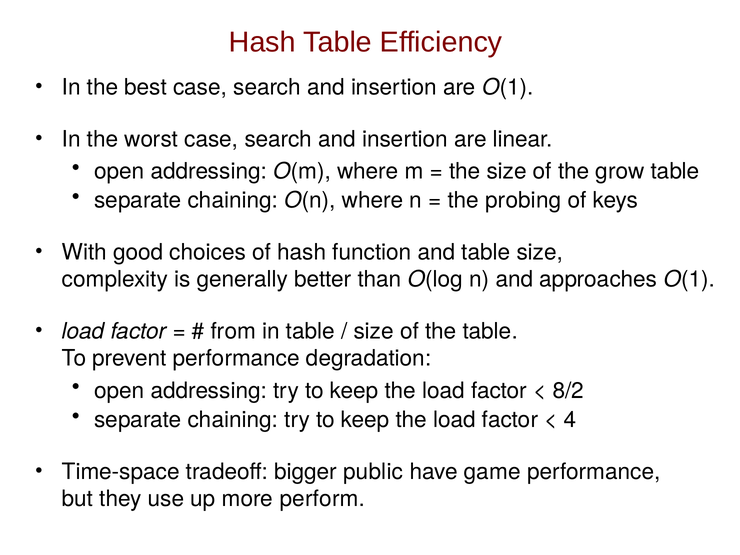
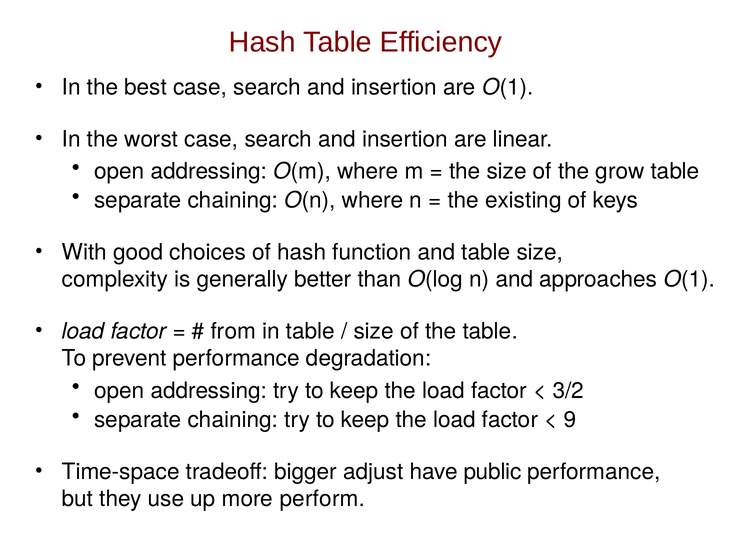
probing: probing -> existing (523, 201)
8/2: 8/2 -> 3/2 (568, 391)
4: 4 -> 9 (570, 420)
public: public -> adjust (373, 472)
game: game -> public (492, 472)
